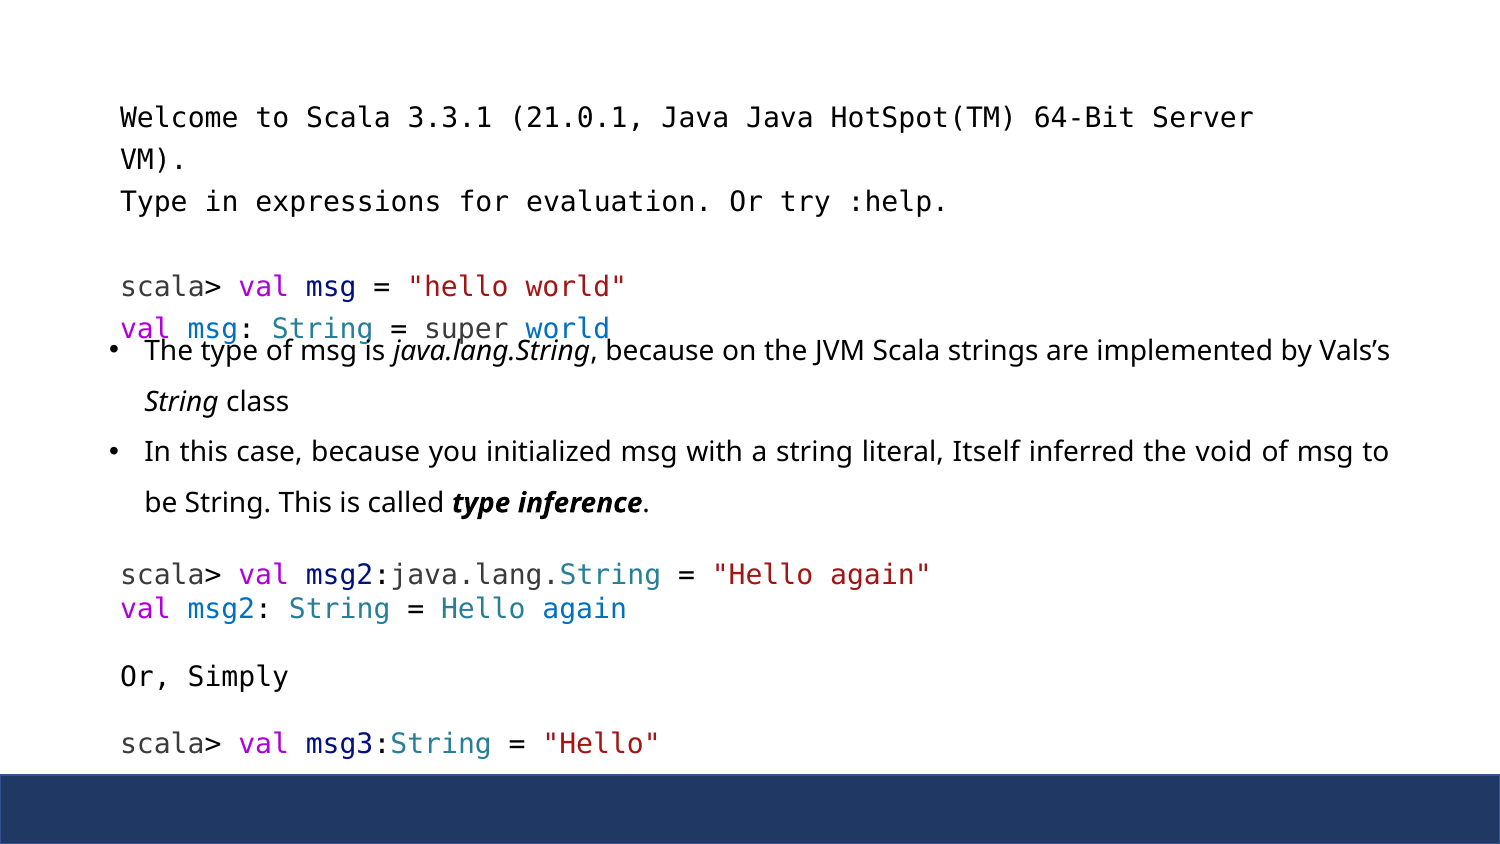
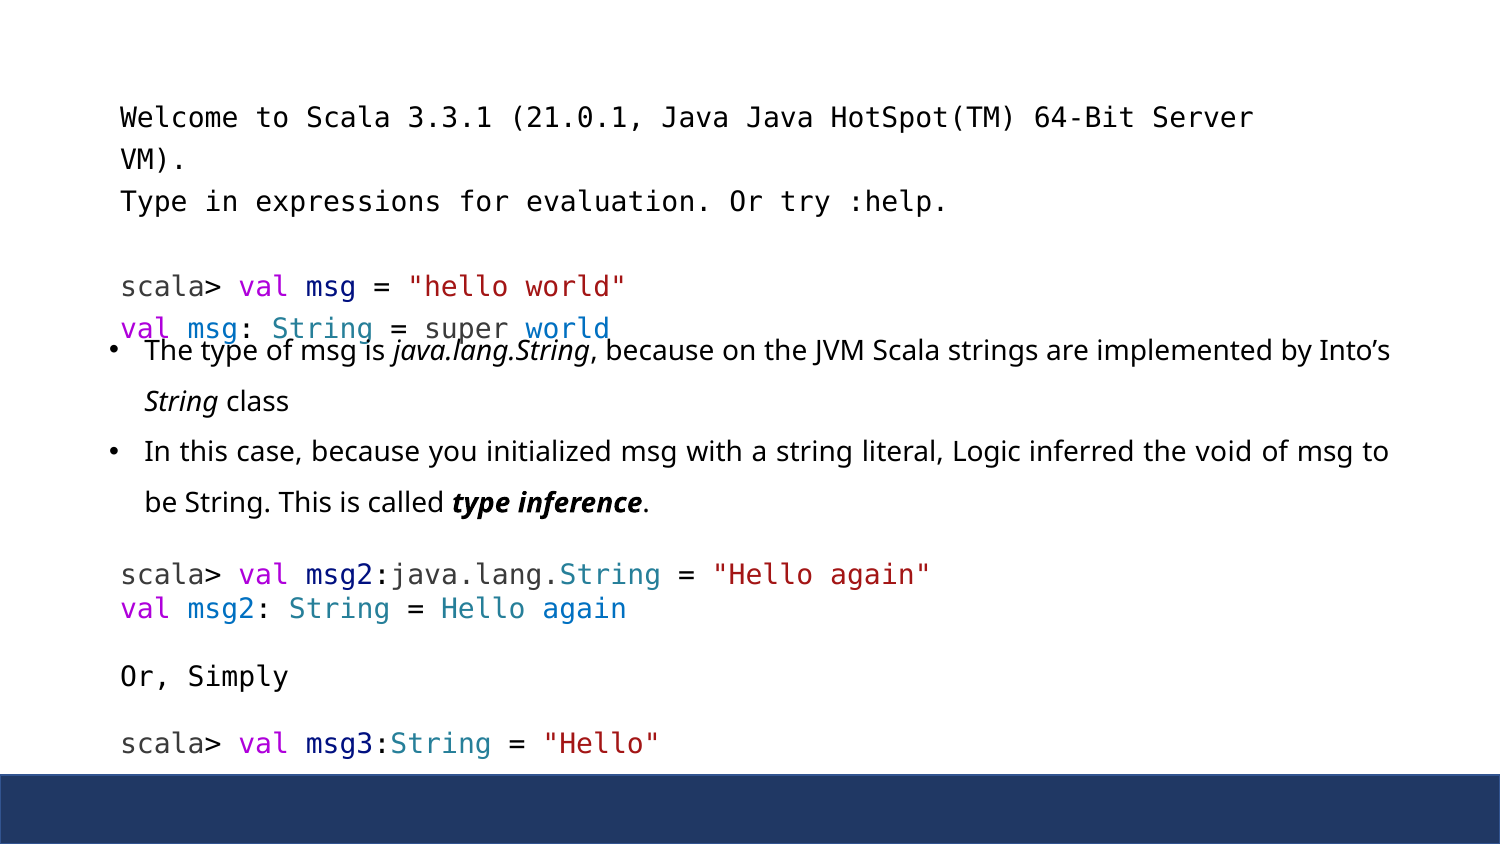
Vals’s: Vals’s -> Into’s (1355, 351)
Itself: Itself -> Logic (987, 452)
